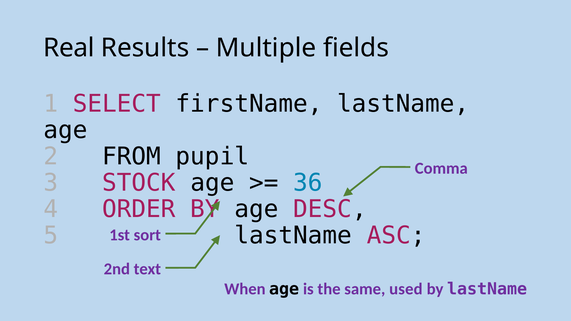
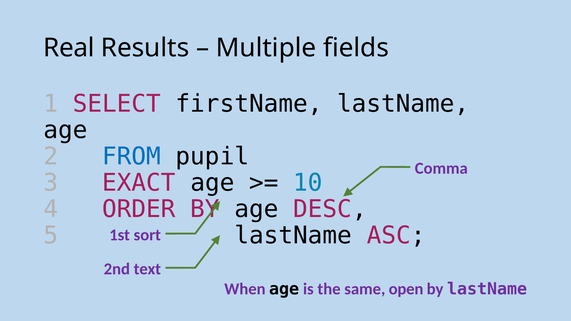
FROM colour: black -> blue (132, 157)
STOCK: STOCK -> EXACT (139, 183)
36: 36 -> 10 (308, 183)
used: used -> open (406, 289)
